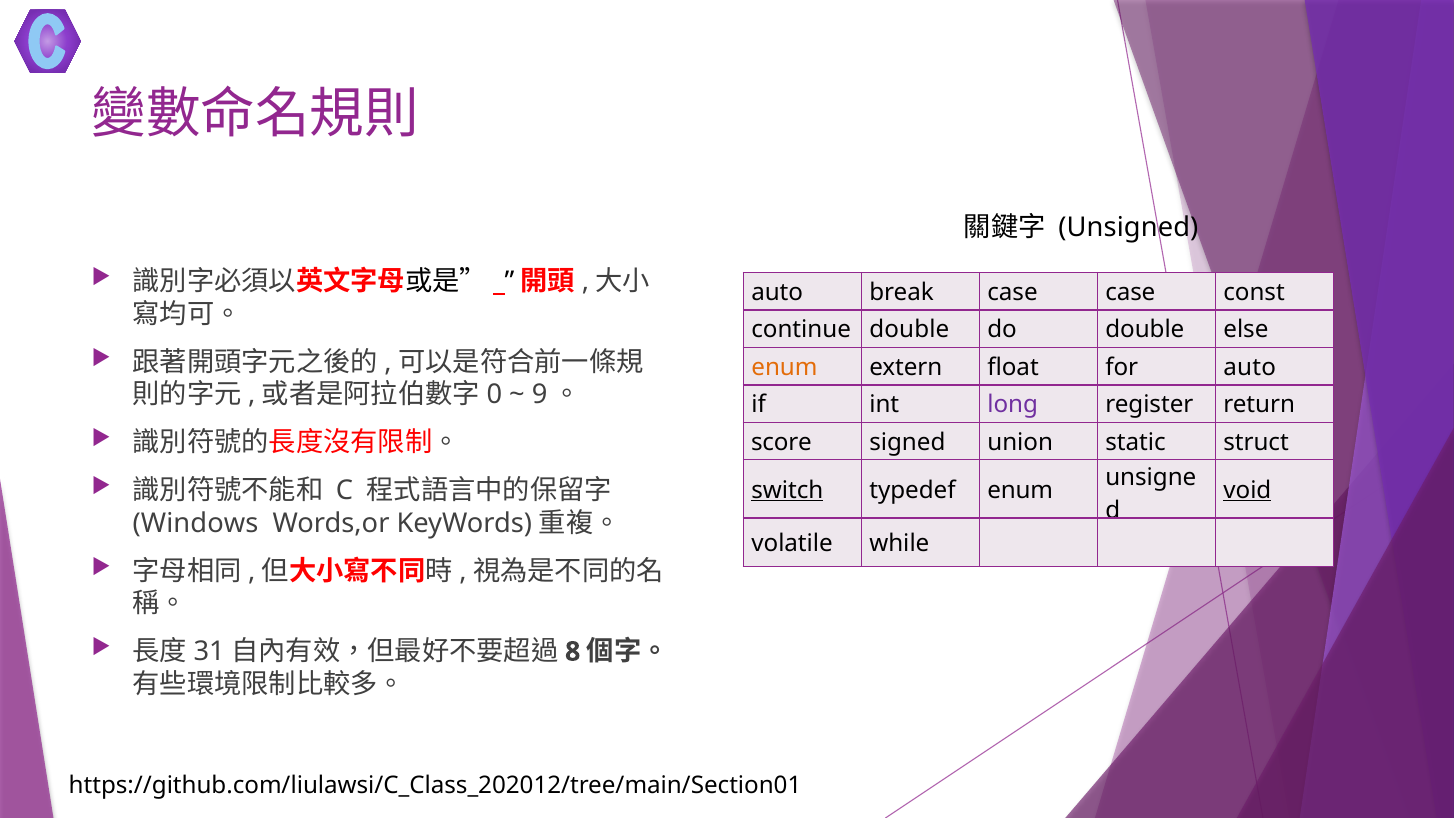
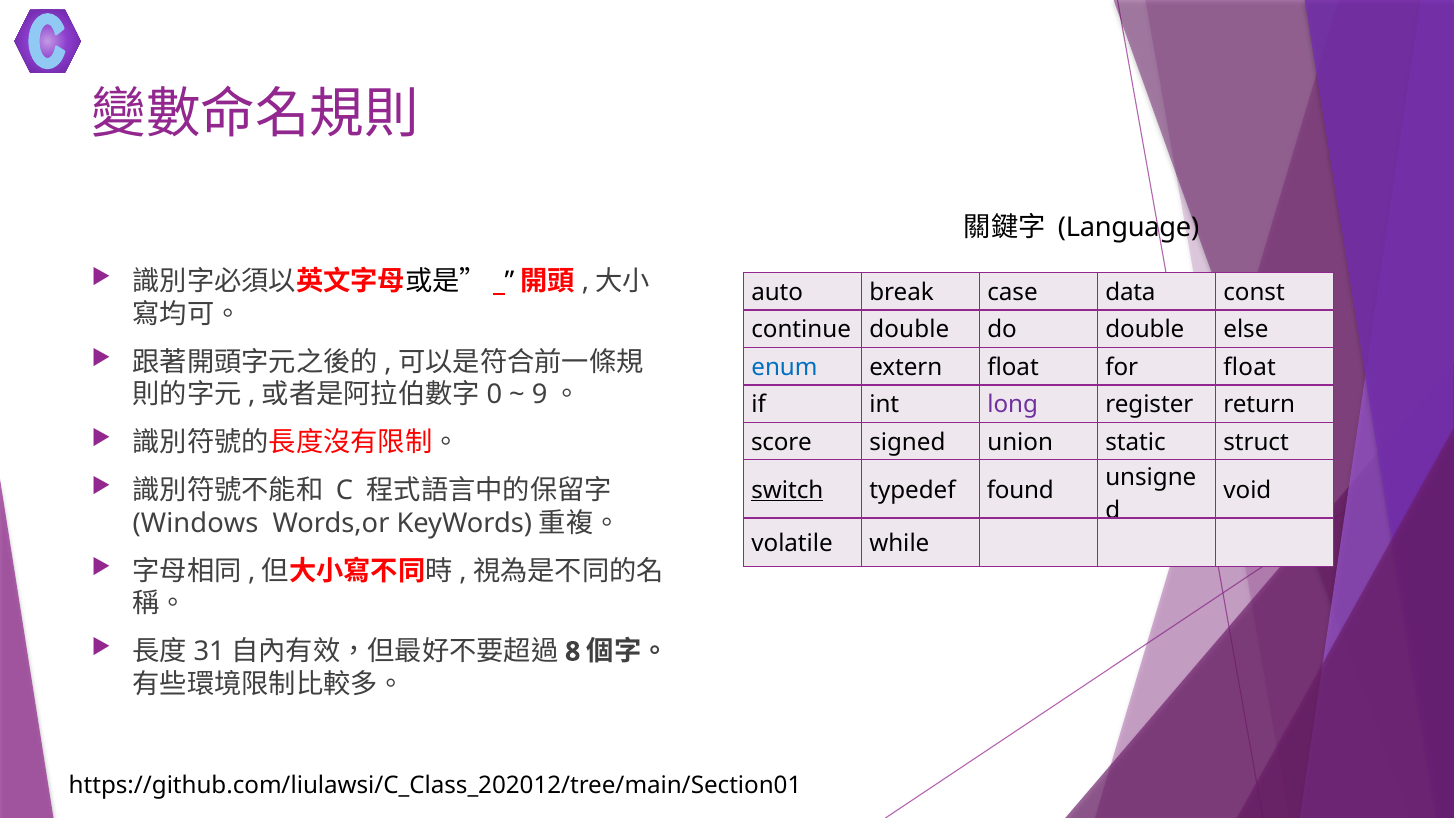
Unsigned: Unsigned -> Language (1129, 228)
case case: case -> data (1130, 292)
enum colour: orange -> blue (784, 367)
for auto: auto -> float (1250, 367)
typedef enum: enum -> found (1020, 490)
void underline: present -> none (1247, 490)
